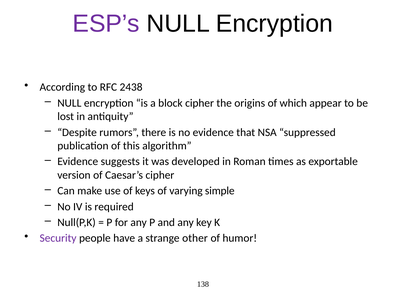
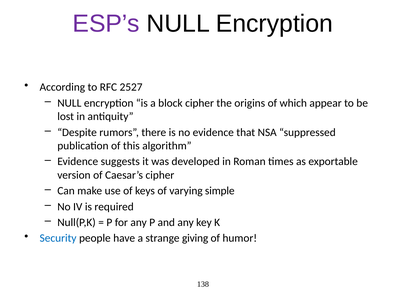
2438: 2438 -> 2527 (131, 87)
Security colour: purple -> blue (58, 239)
other: other -> giving (195, 239)
